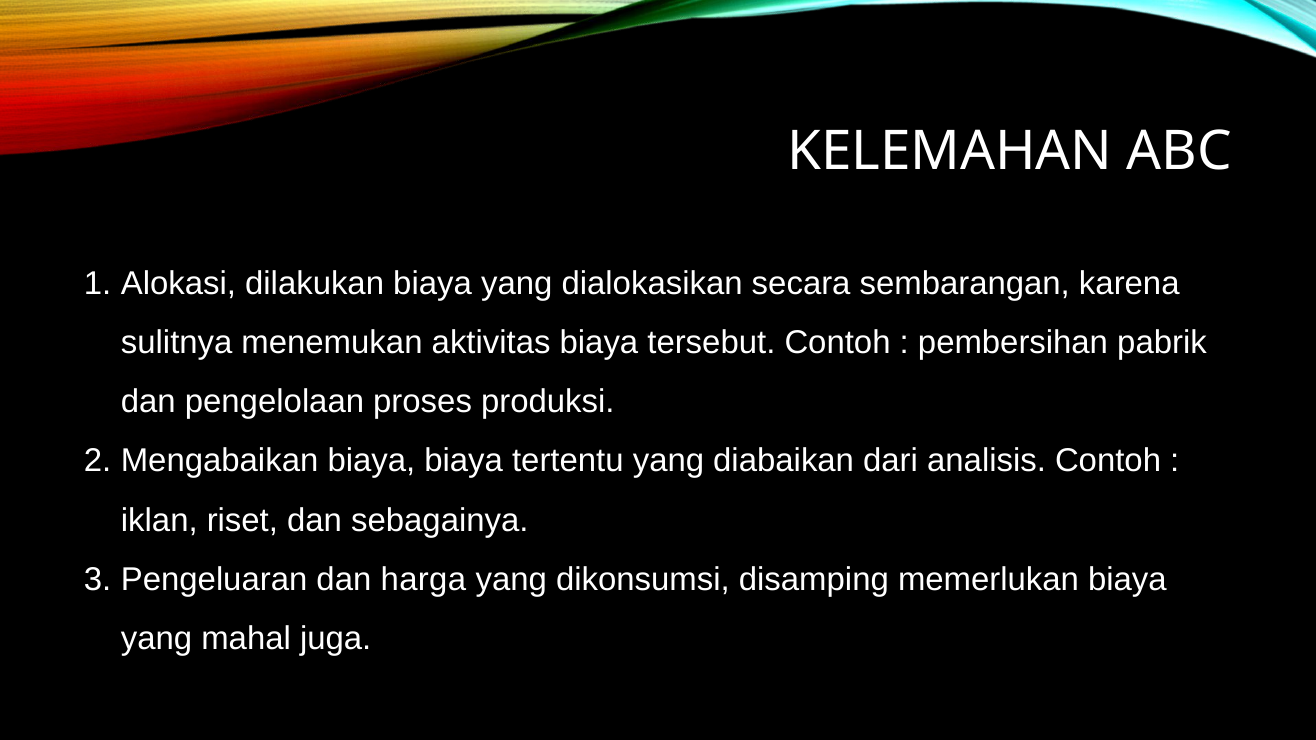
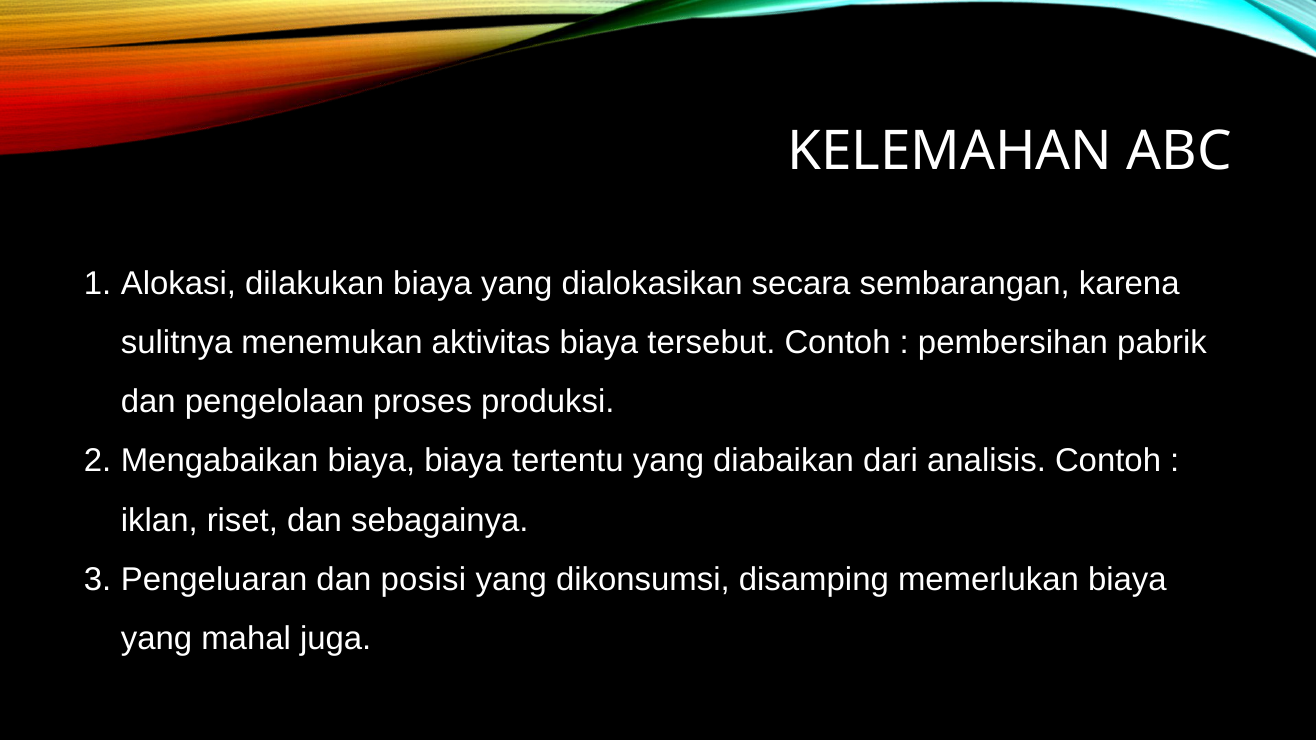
harga: harga -> posisi (423, 580)
